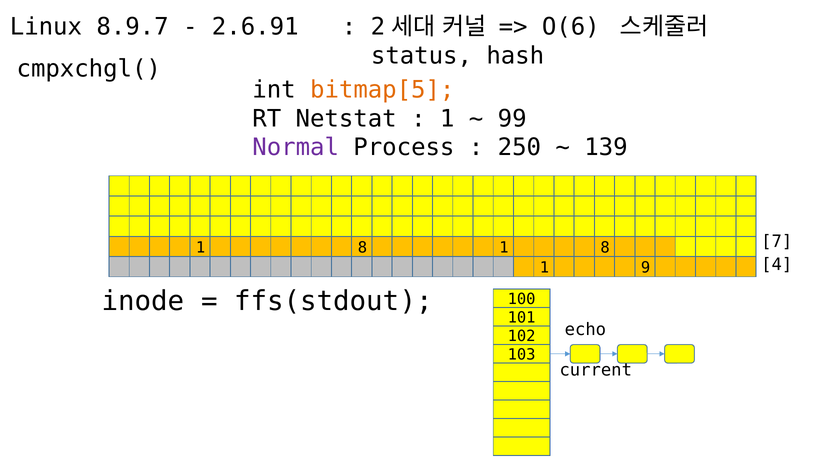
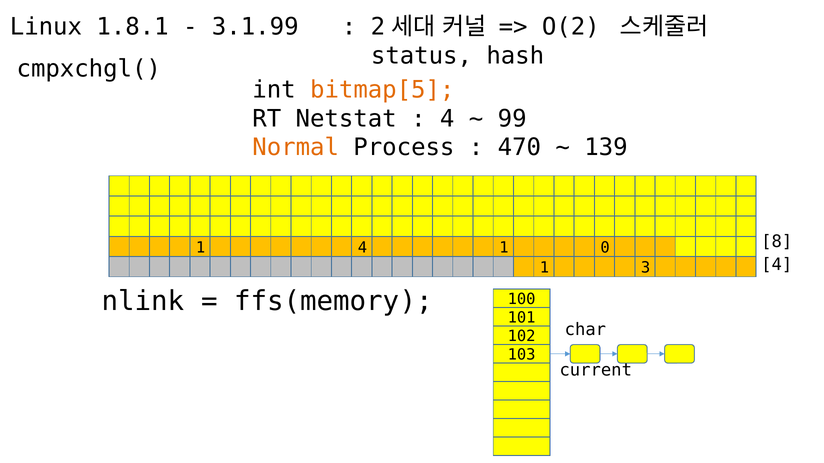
8.9.7: 8.9.7 -> 1.8.1 (133, 27)
2.6.91: 2.6.91 -> 3.1.99 (255, 27)
O(6: O(6 -> O(2 (571, 27)
1: 1 -> 4 (447, 119)
Normal colour: purple -> orange (296, 148)
250: 250 -> 470 (519, 148)
7: 7 -> 8 (777, 242)
8: 8 -> 4 (362, 248)
8: 8 -> 0 (605, 248)
9: 9 -> 3 (646, 268)
inode: inode -> nlink (143, 301)
ffs(stdout: ffs(stdout -> ffs(memory (333, 301)
echo: echo -> char (585, 330)
